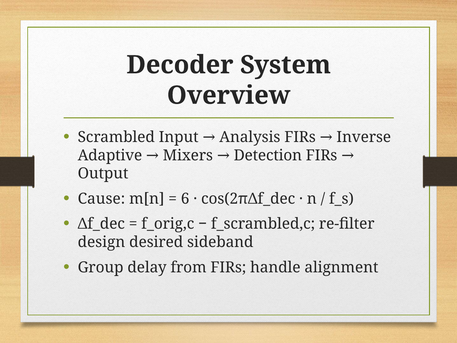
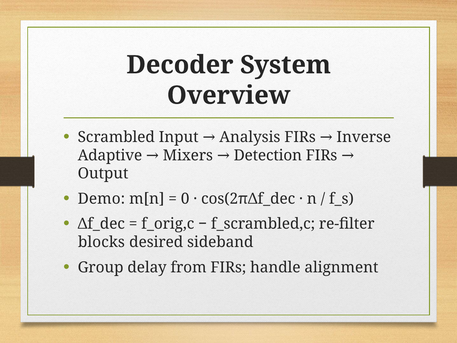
Cause: Cause -> Demo (101, 199)
6: 6 -> 0 (185, 199)
design: design -> blocks (101, 242)
